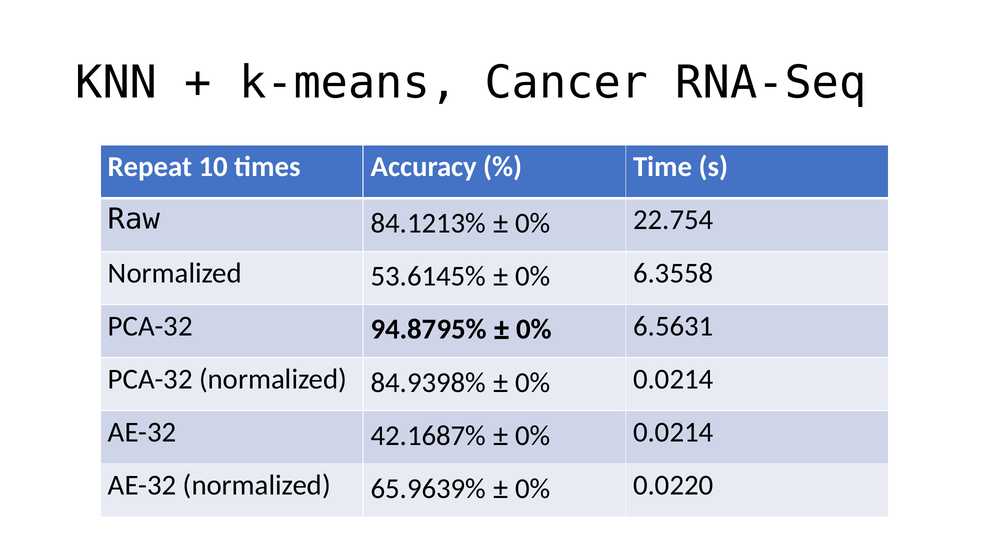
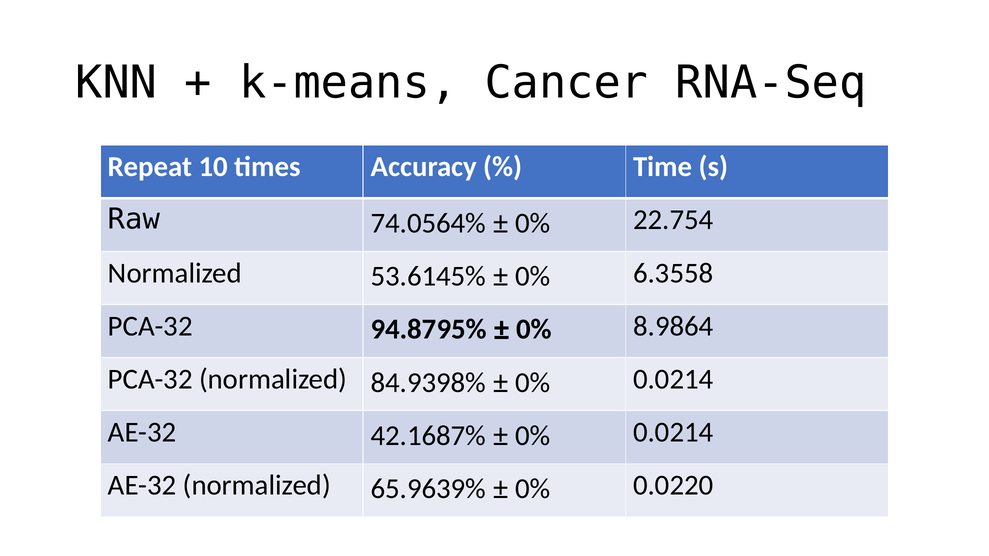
84.1213%: 84.1213% -> 74.0564% (428, 223)
6.5631: 6.5631 -> 8.9864 (673, 326)
